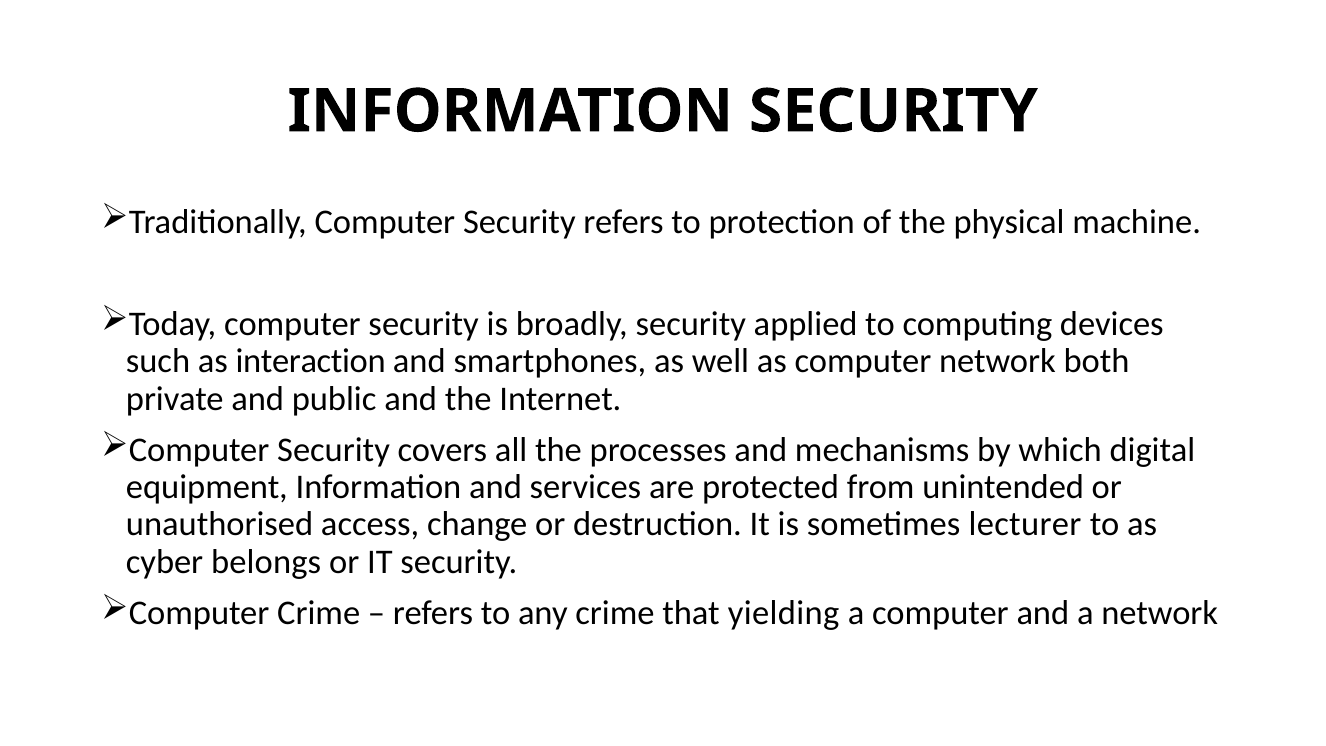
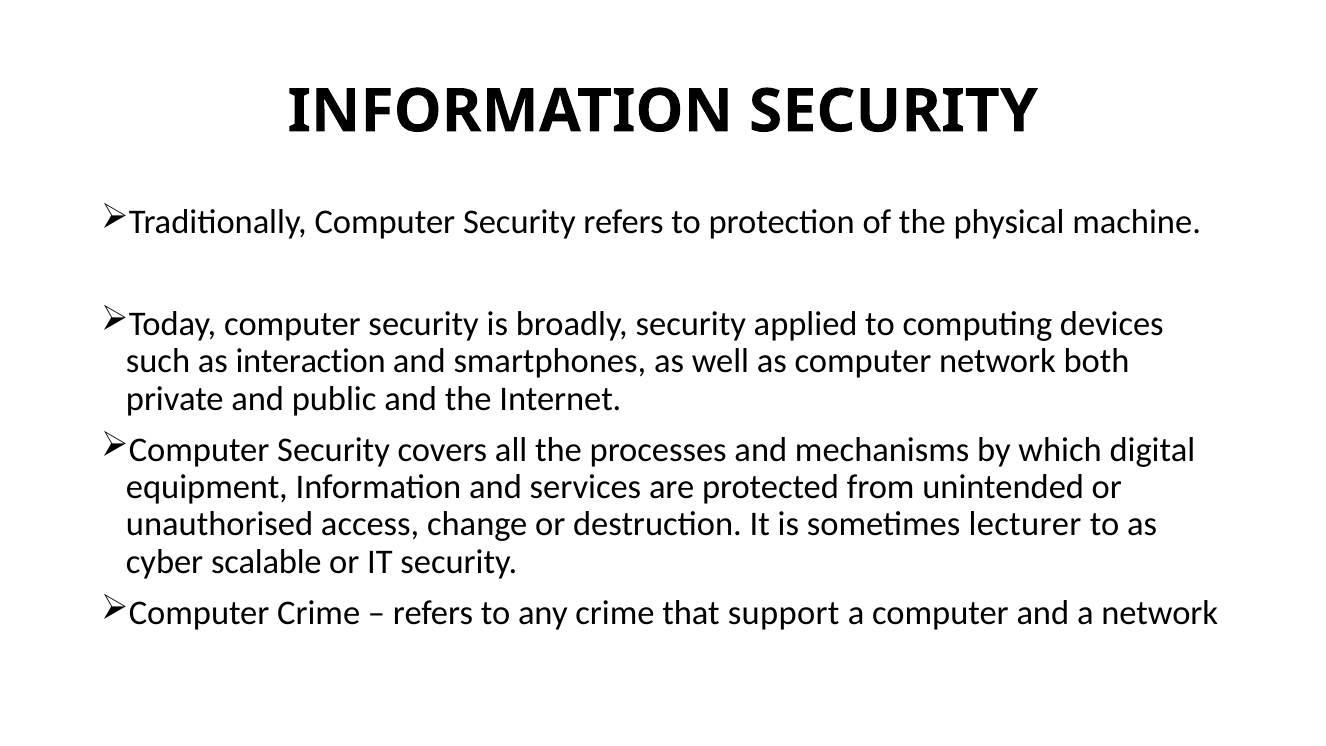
belongs: belongs -> scalable (266, 562)
yielding: yielding -> support (784, 613)
